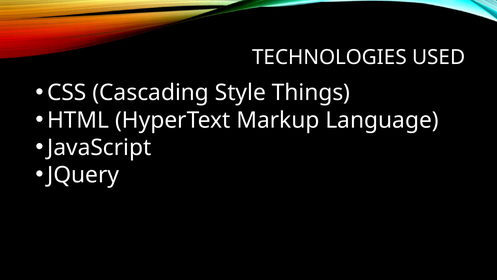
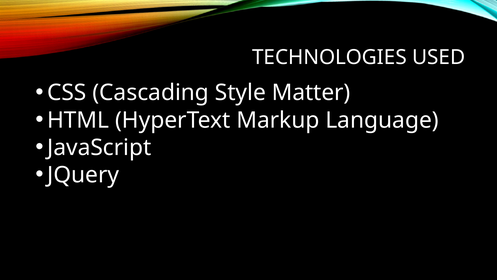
Things: Things -> Matter (311, 93)
